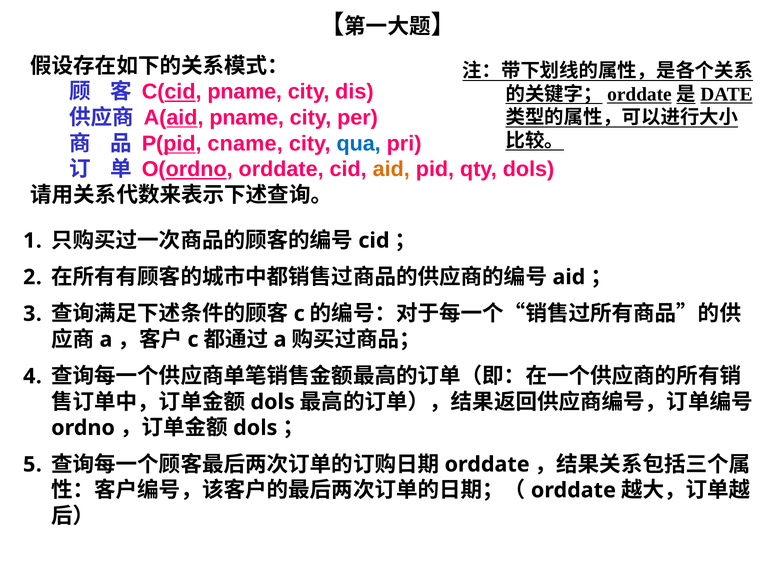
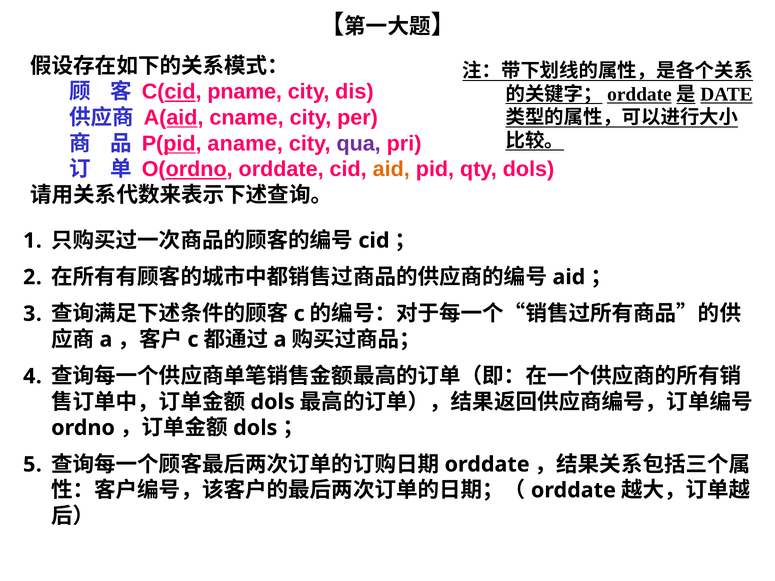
A(aid pname: pname -> cname (247, 118)
cname: cname -> aname (245, 143)
qua colour: blue -> purple (359, 143)
